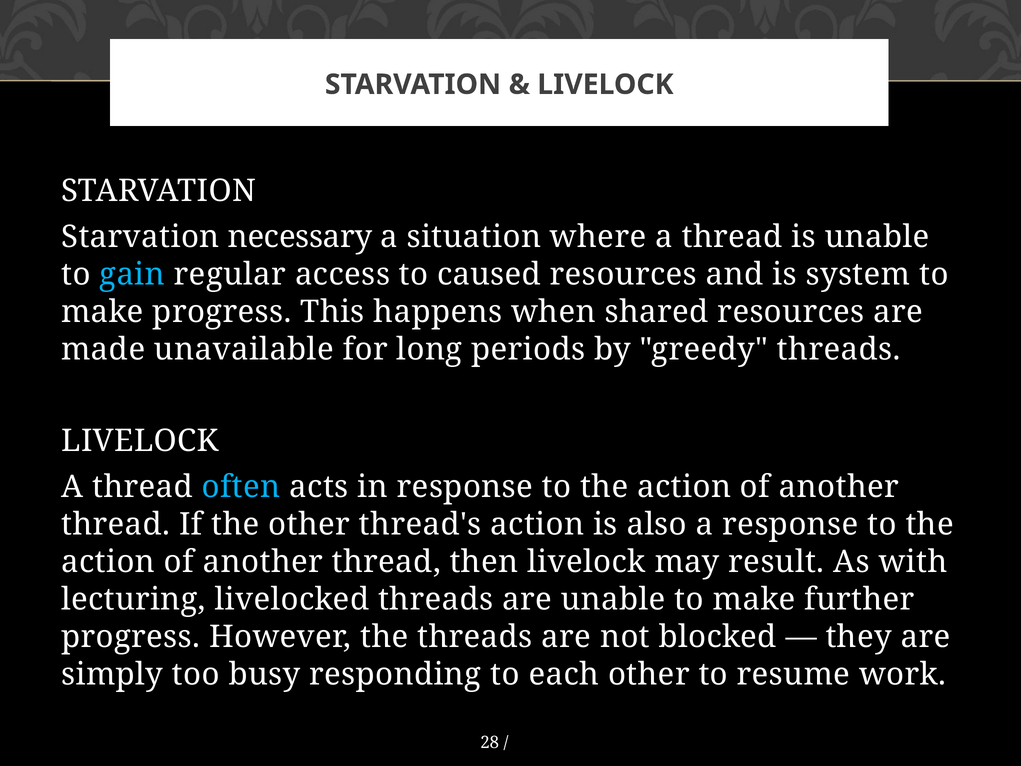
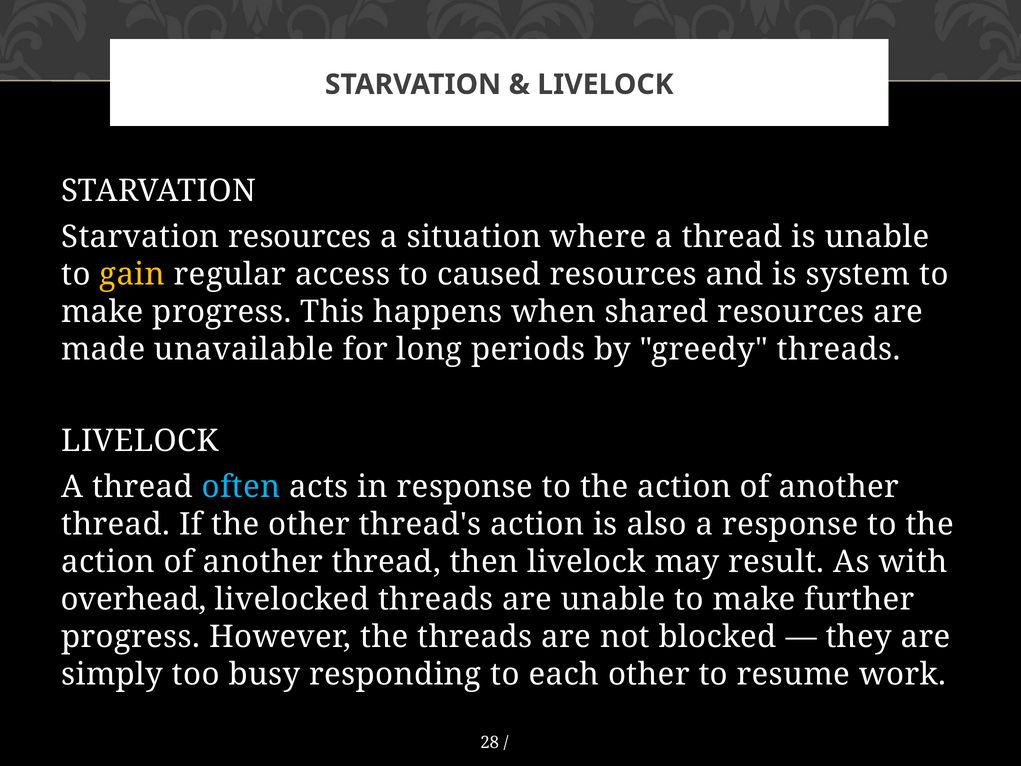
Starvation necessary: necessary -> resources (300, 237)
gain colour: light blue -> yellow (132, 274)
lecturing: lecturing -> overhead (134, 599)
